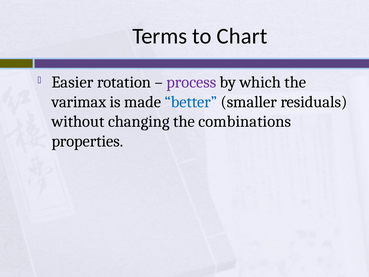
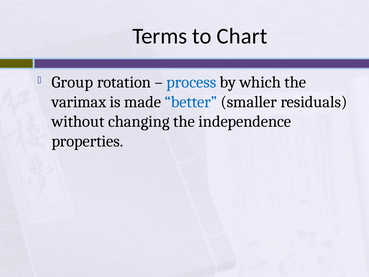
Easier: Easier -> Group (72, 82)
process colour: purple -> blue (191, 82)
combinations: combinations -> independence (245, 121)
